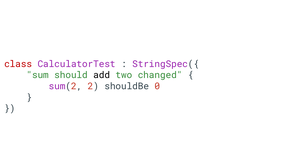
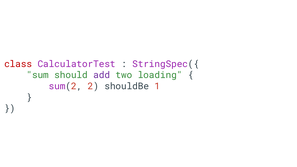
add colour: black -> purple (102, 75)
changed: changed -> loading (160, 75)
0: 0 -> 1 (157, 86)
